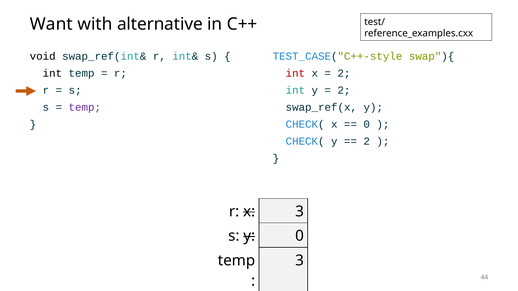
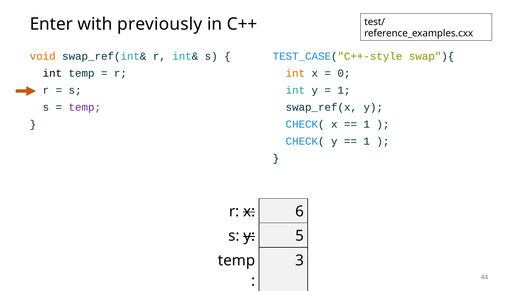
Want: Want -> Enter (51, 24)
alternative: alternative -> previously (160, 24)
void colour: black -> orange (43, 56)
int colour: red -> orange (295, 73)
2: 2 -> 0 (344, 73)
2: 2 -> 1 (344, 90)
0: 0 -> 1 (367, 124)
2: 2 -> 1 (367, 142)
x 3: 3 -> 6 (300, 212)
y 0: 0 -> 5 (300, 236)
